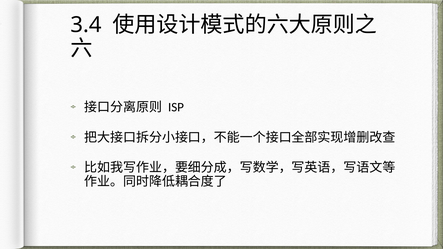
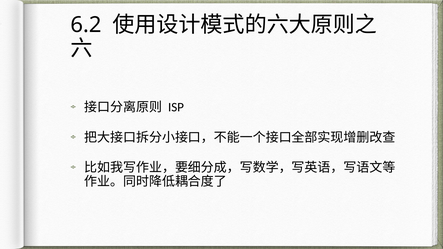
3.4: 3.4 -> 6.2 (86, 25)
